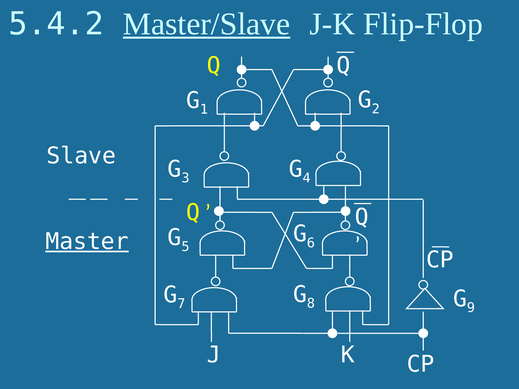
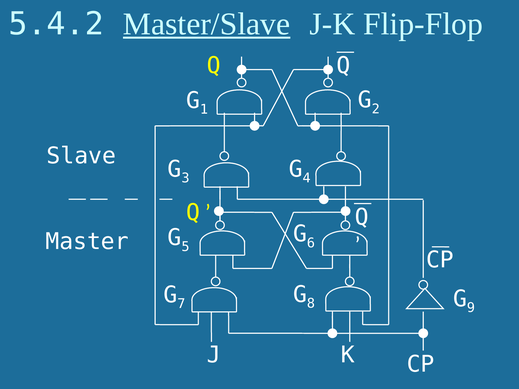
Master underline: present -> none (87, 242)
